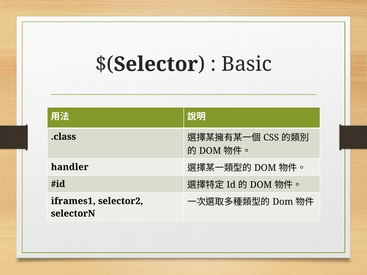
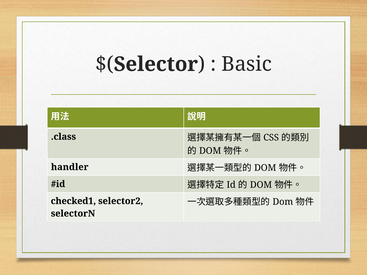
iframes1: iframes1 -> checked1 (73, 201)
